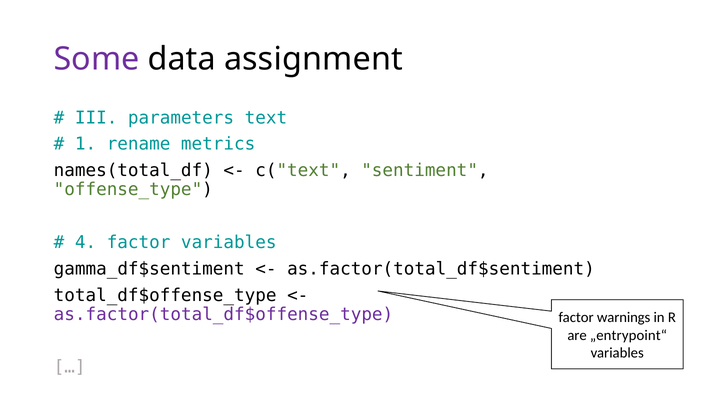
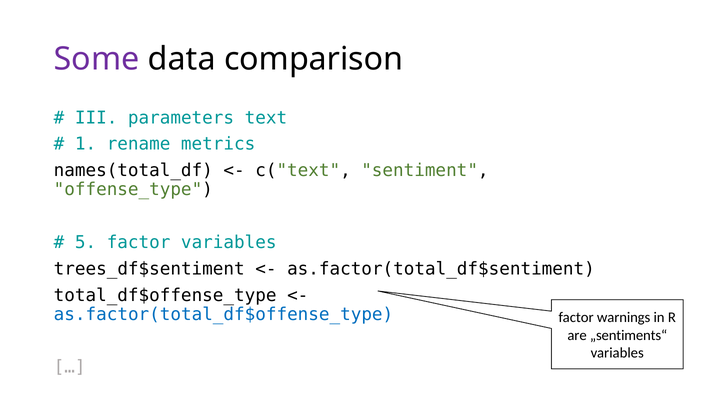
assignment: assignment -> comparison (314, 59)
4: 4 -> 5 (86, 242)
gamma_df$sentiment: gamma_df$sentiment -> trees_df$sentiment (149, 269)
as.factor(total_df$offense_type colour: purple -> blue (223, 314)
„entrypoint“: „entrypoint“ -> „sentiments“ (629, 335)
